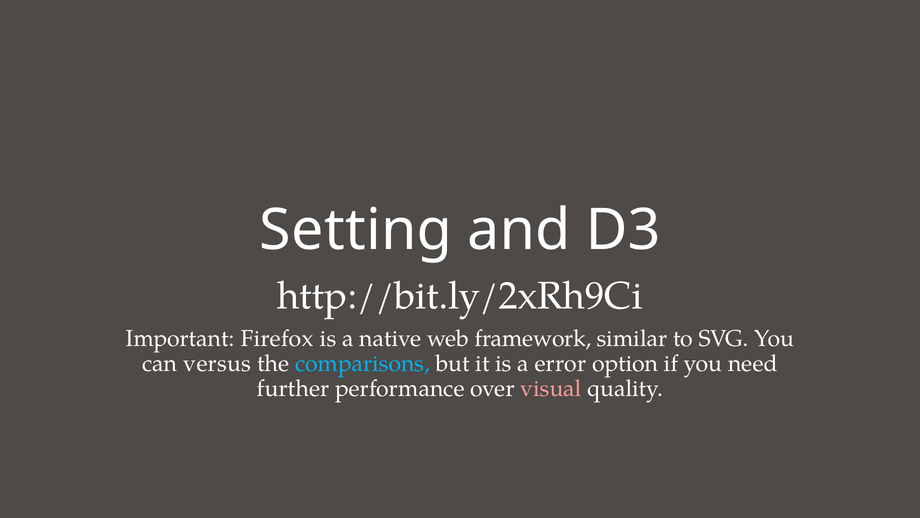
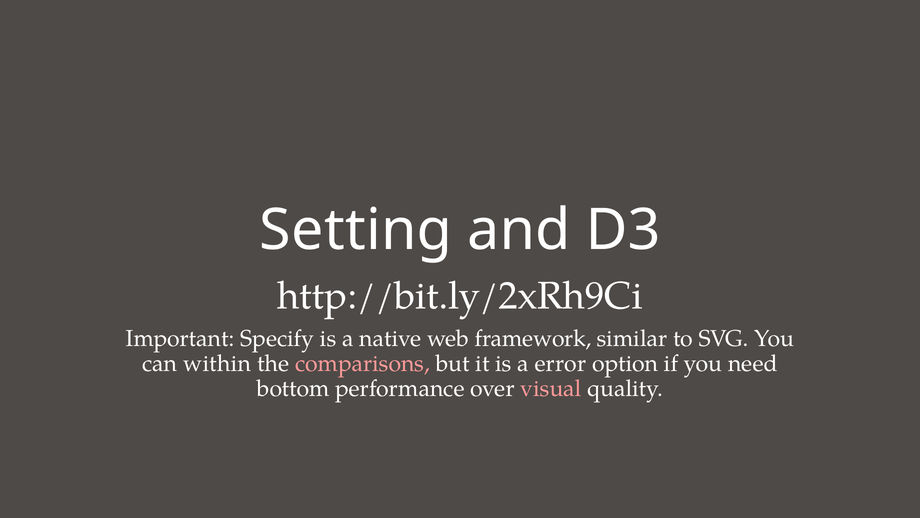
Firefox: Firefox -> Specify (277, 339)
versus: versus -> within (217, 363)
comparisons colour: light blue -> pink (362, 363)
further: further -> bottom (293, 388)
